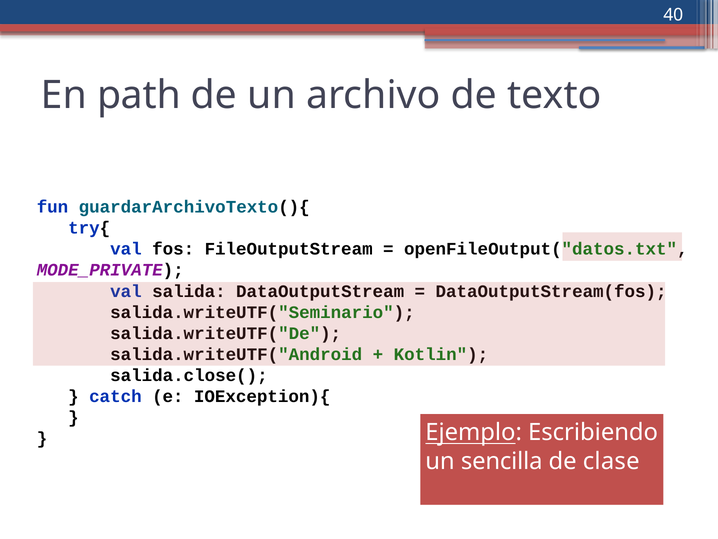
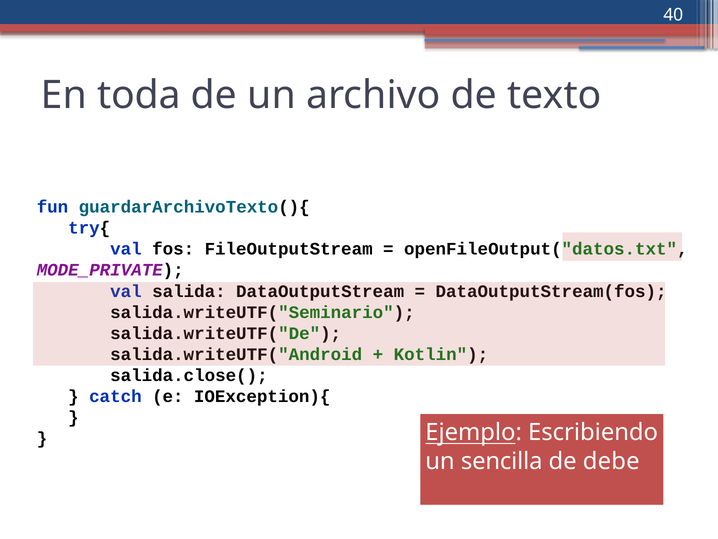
path: path -> toda (139, 95)
clase: clase -> debe (611, 461)
